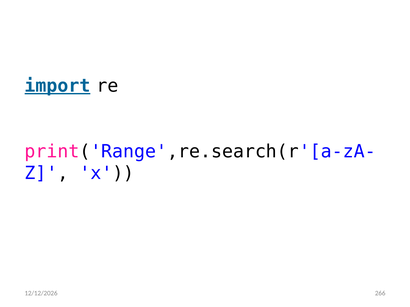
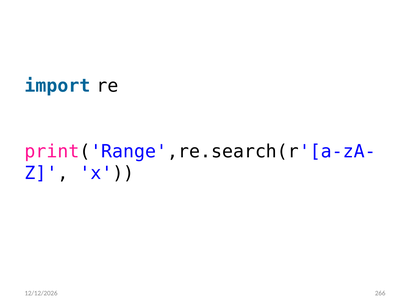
import underline: present -> none (57, 86)
